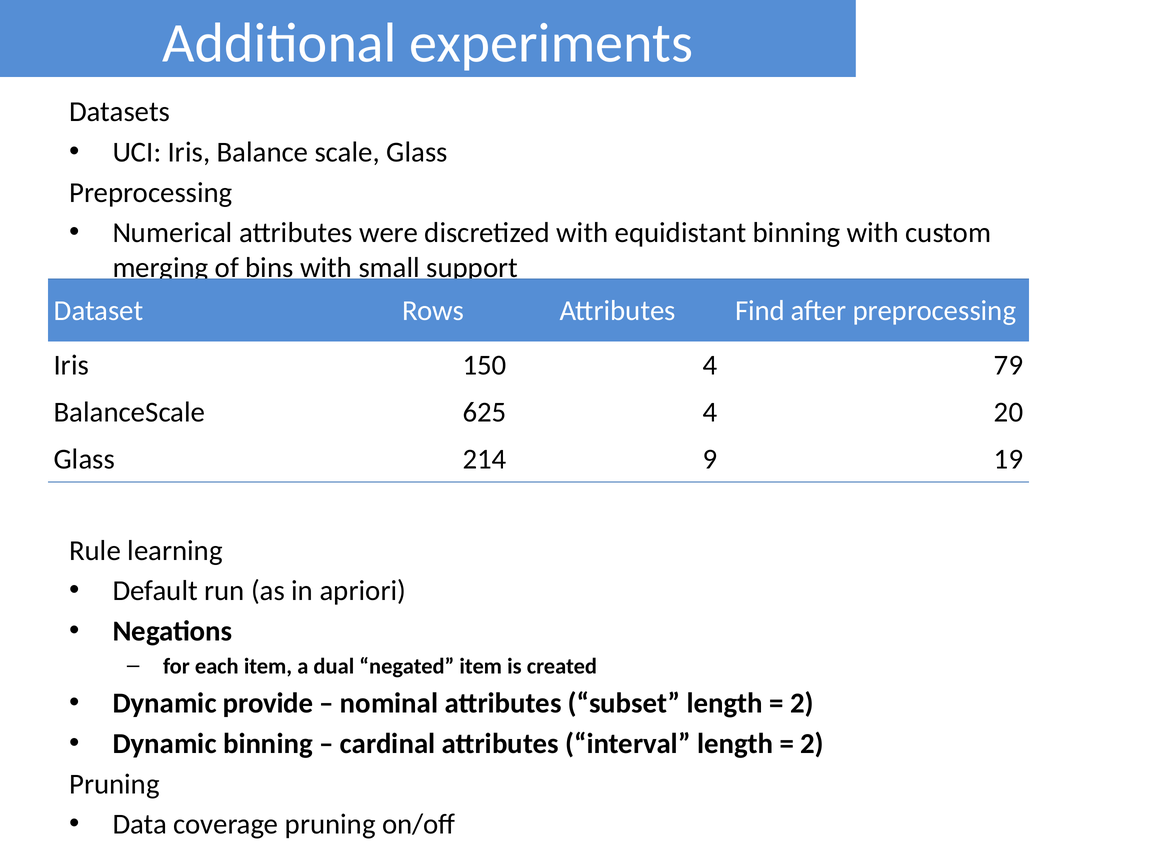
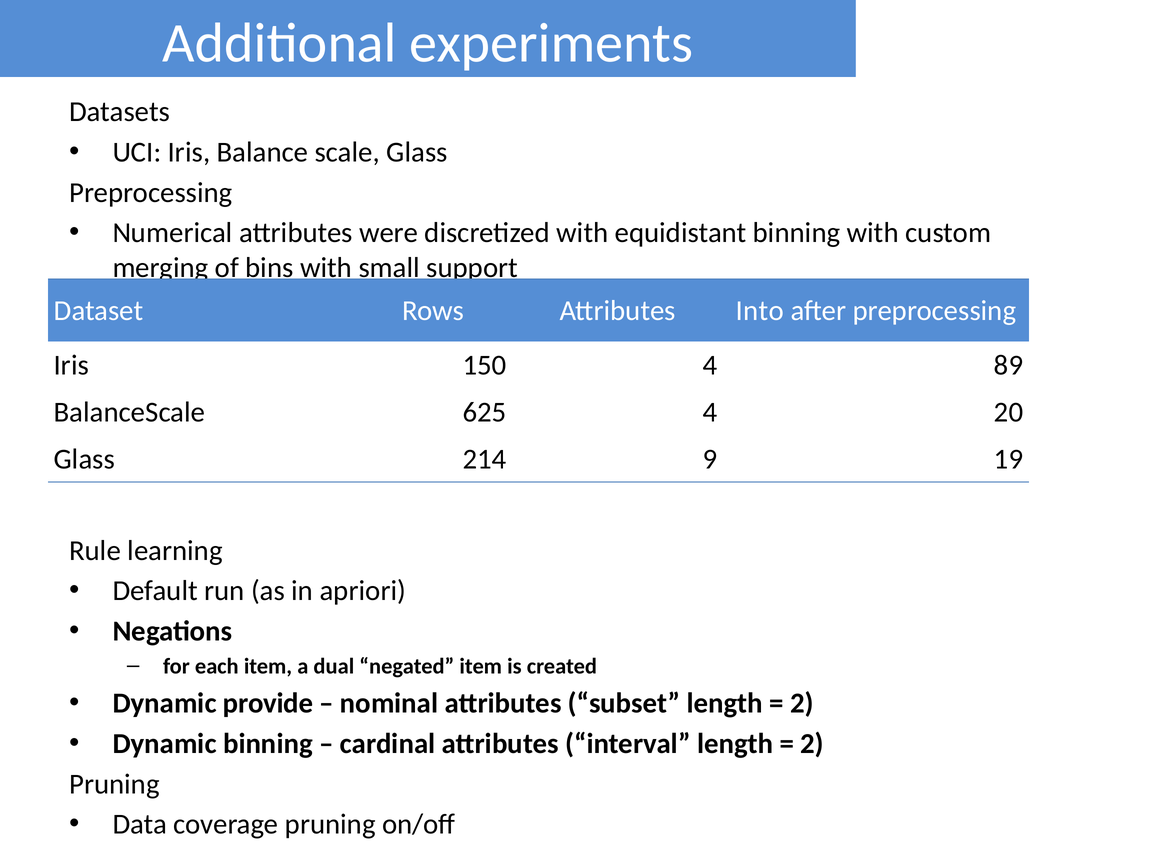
Find: Find -> Into (760, 311)
79: 79 -> 89 (1009, 365)
